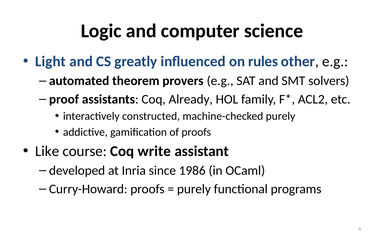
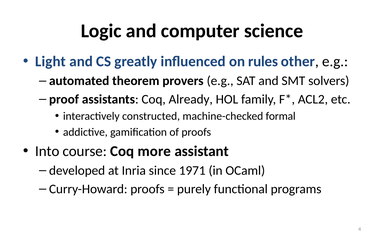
machine-checked purely: purely -> formal (281, 116)
Like: Like -> Into (47, 151)
write: write -> more (154, 151)
1986: 1986 -> 1971 (192, 171)
